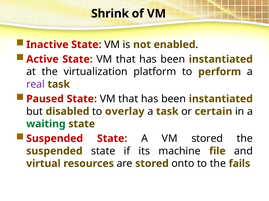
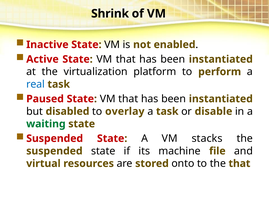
real colour: purple -> blue (36, 85)
certain: certain -> disable (214, 112)
VM stored: stored -> stacks (207, 139)
the fails: fails -> that (239, 164)
